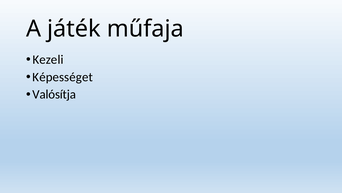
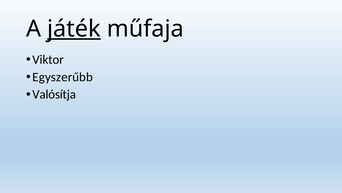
játék underline: none -> present (74, 29)
Kezeli: Kezeli -> Viktor (48, 59)
Képességet: Képességet -> Egyszerűbb (63, 77)
